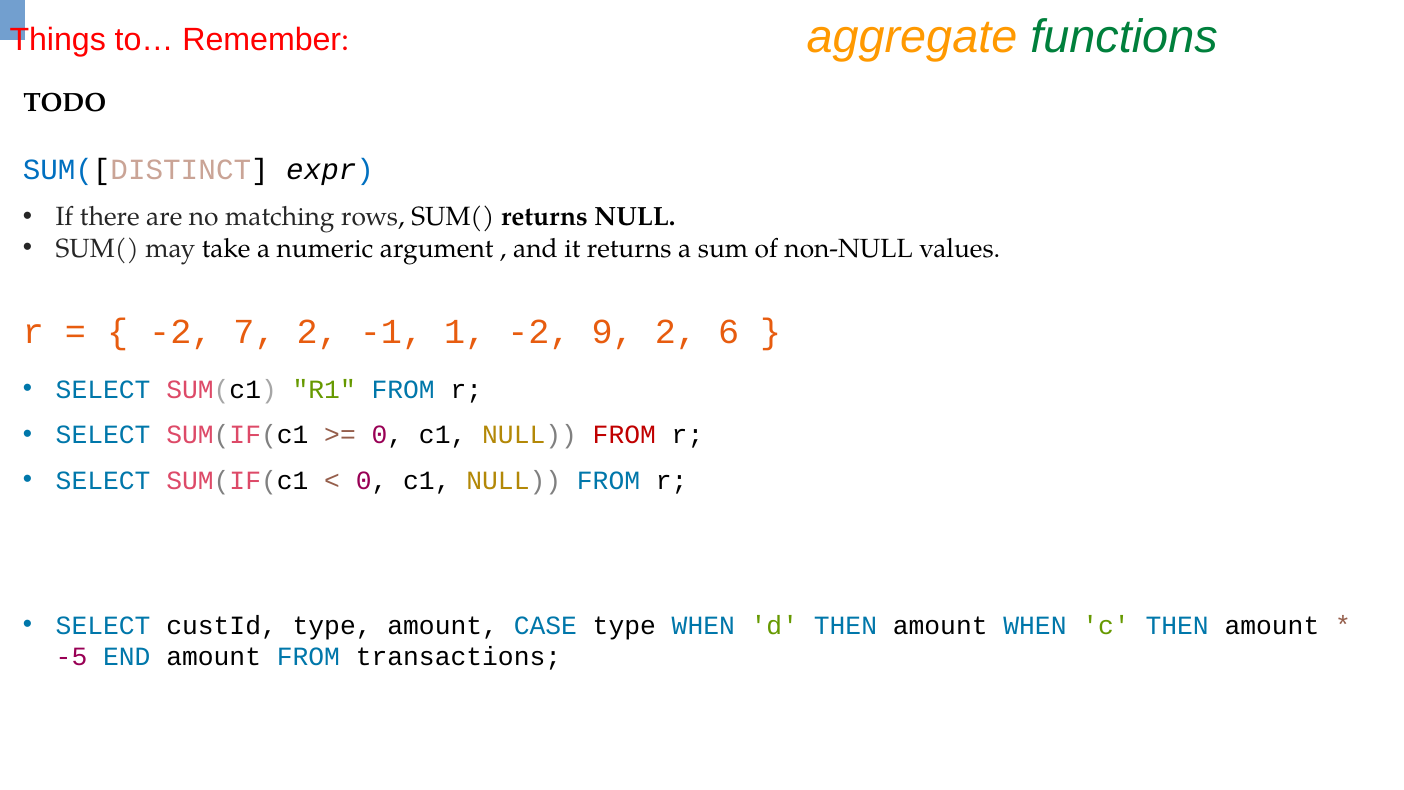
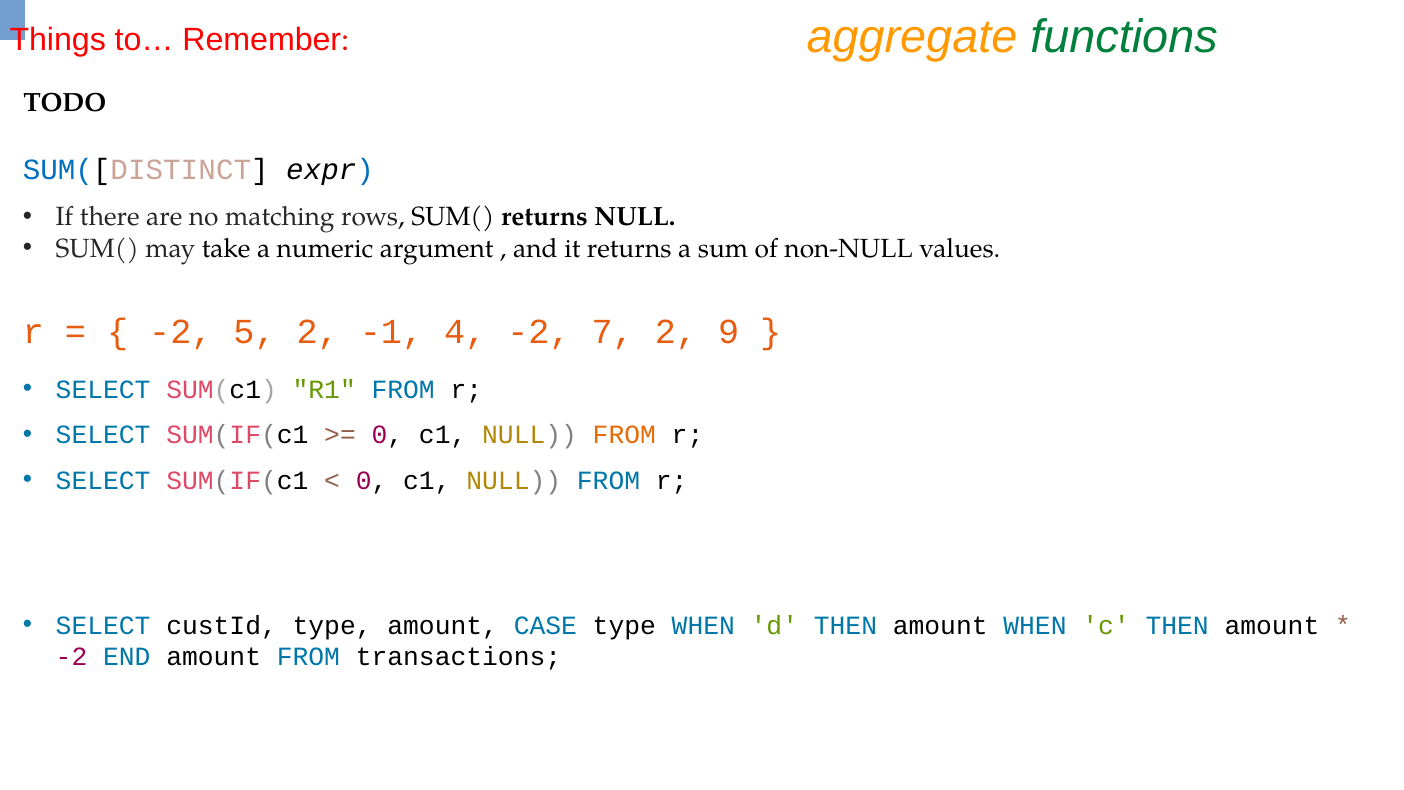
7: 7 -> 5 (255, 332)
1: 1 -> 4 (465, 332)
9: 9 -> 7 (613, 332)
6: 6 -> 9 (729, 332)
FROM colour: red -> orange (624, 435)
-5: -5 -> -2 (72, 657)
